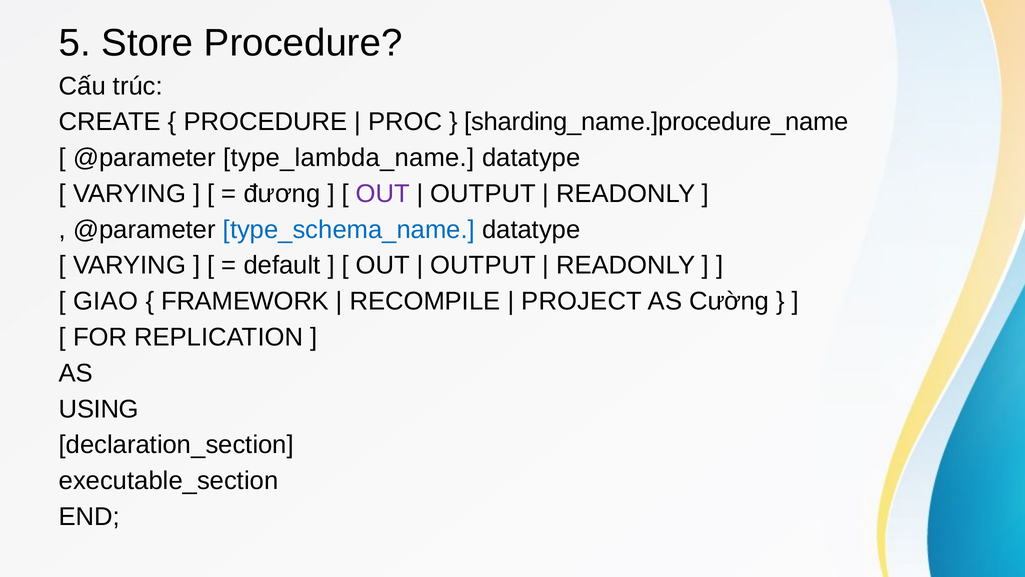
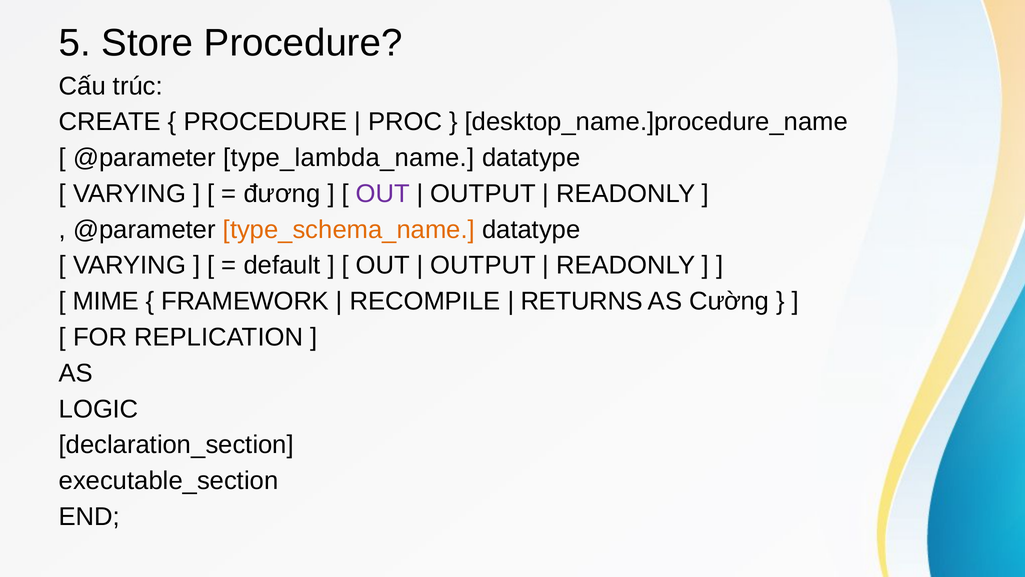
sharding_name.]procedure_name: sharding_name.]procedure_name -> desktop_name.]procedure_name (656, 122)
type_schema_name colour: blue -> orange (349, 229)
GIAO: GIAO -> MIME (106, 301)
PROJECT: PROJECT -> RETURNS (582, 301)
USING: USING -> LOGIC (99, 409)
